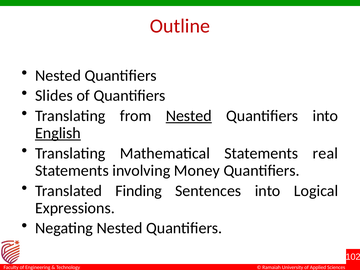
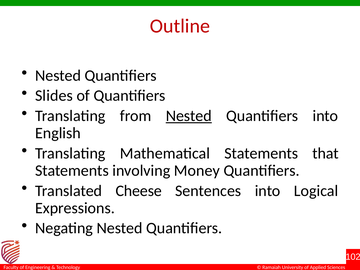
English underline: present -> none (58, 133)
real: real -> that (325, 153)
Finding: Finding -> Cheese (139, 191)
